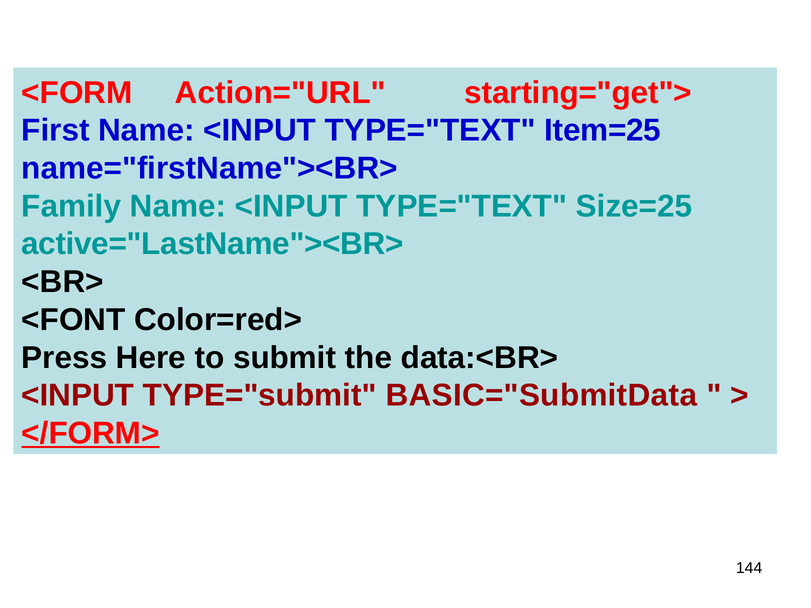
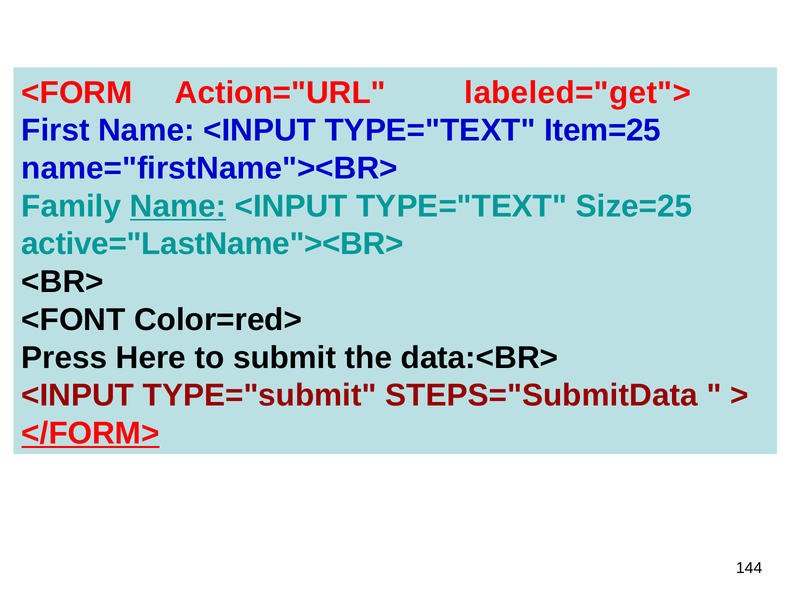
starting="get">: starting="get"> -> labeled="get"> (578, 93)
Name underline: none -> present (178, 206)
BASIC="SubmitData: BASIC="SubmitData -> STEPS="SubmitData (541, 396)
